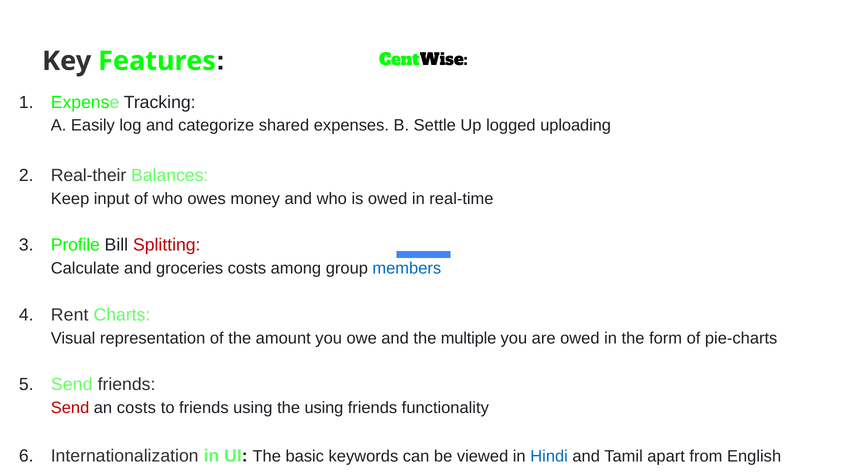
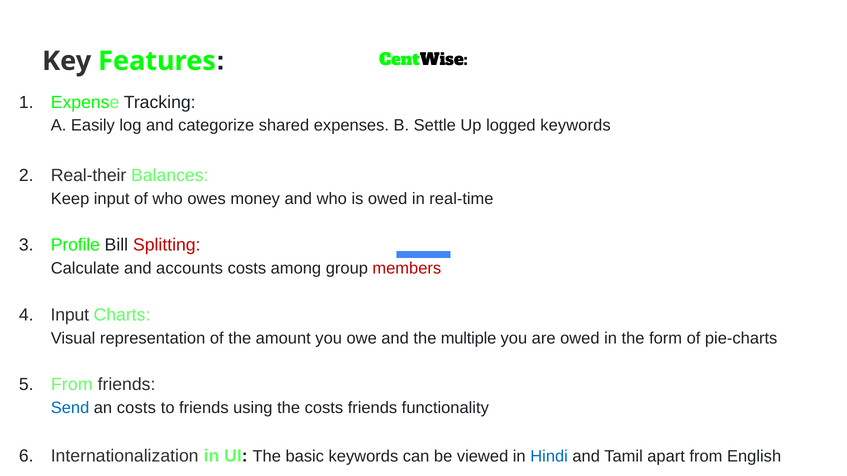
logged uploading: uploading -> keywords (575, 126)
groceries: groceries -> accounts (190, 269)
members colour: blue -> red (407, 269)
Rent: Rent -> Input (70, 315)
Send: Send -> From (72, 385)
Send colour: red -> blue (70, 408)
the using: using -> costs (324, 408)
